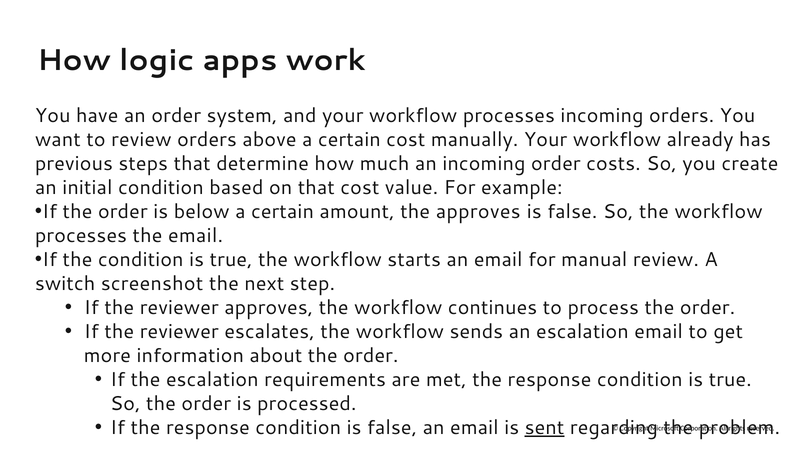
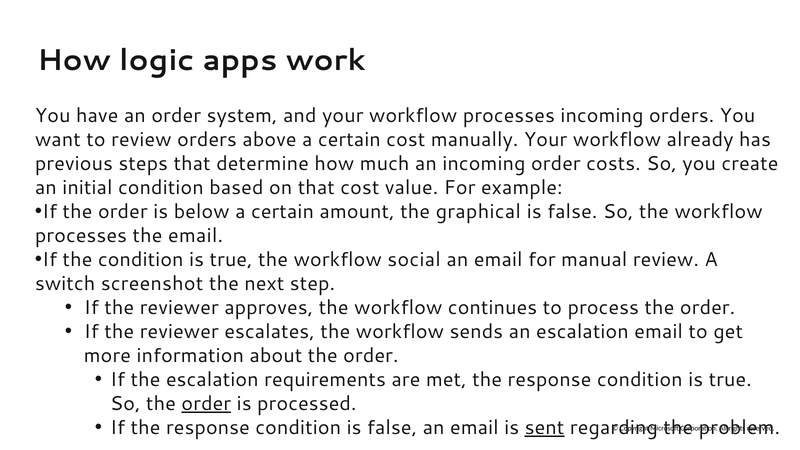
the approves: approves -> graphical (478, 212)
starts: starts -> social (414, 260)
order underline: none -> present (206, 404)
